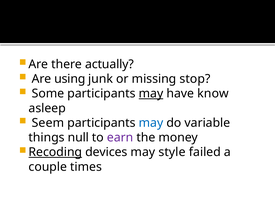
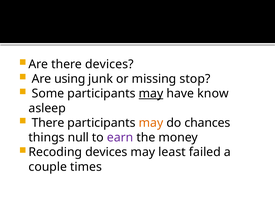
there actually: actually -> devices (109, 64)
Seem: Seem -> There (48, 123)
may colour: blue -> orange (151, 123)
variable: variable -> chances (207, 123)
Recoding underline: present -> none (55, 152)
style: style -> least (172, 152)
